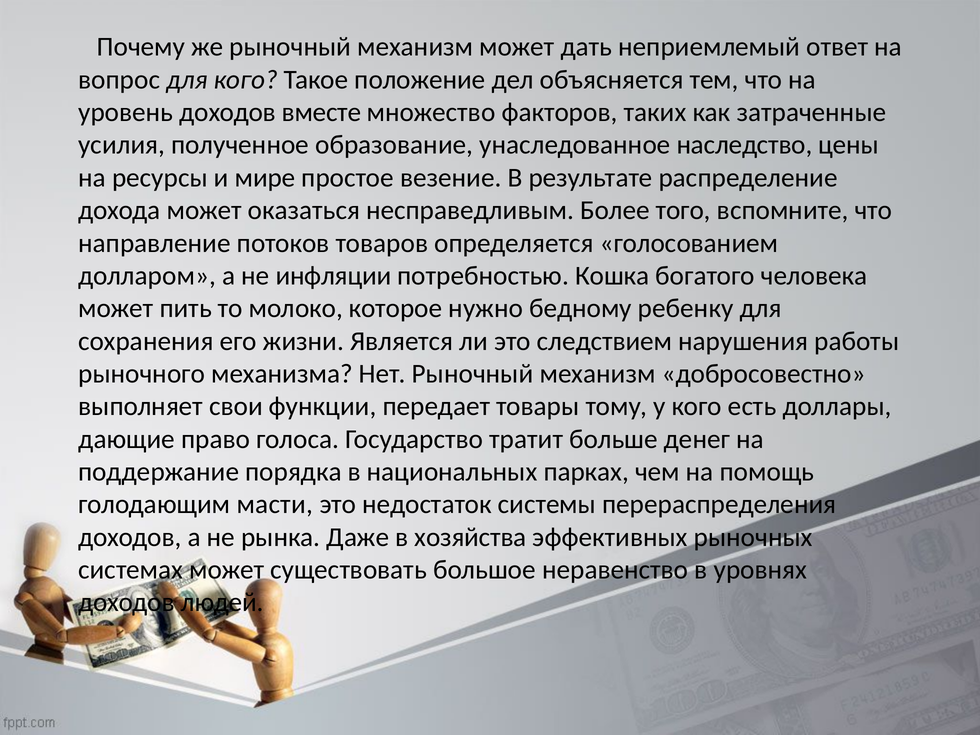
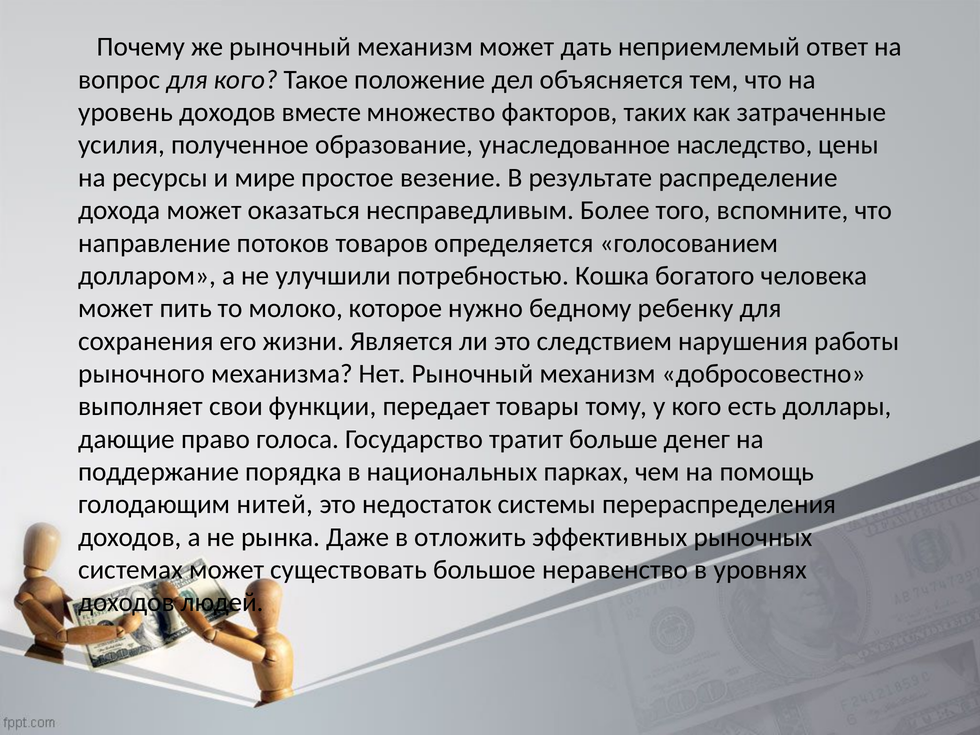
инфляции: инфляции -> улучшили (333, 276)
масти: масти -> нитей (275, 504)
хозяйства: хозяйства -> отложить (470, 537)
